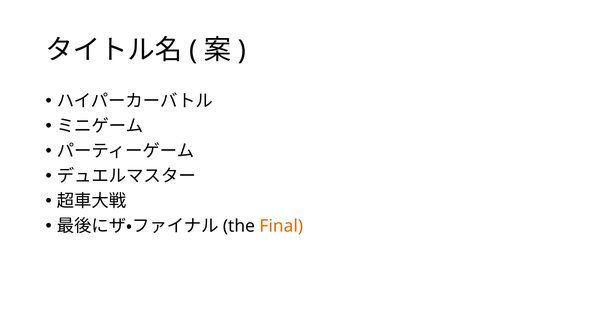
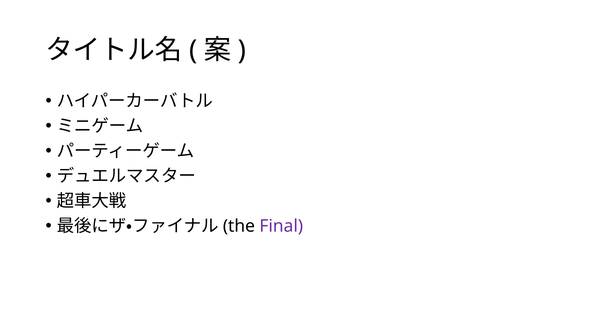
Final colour: orange -> purple (281, 226)
